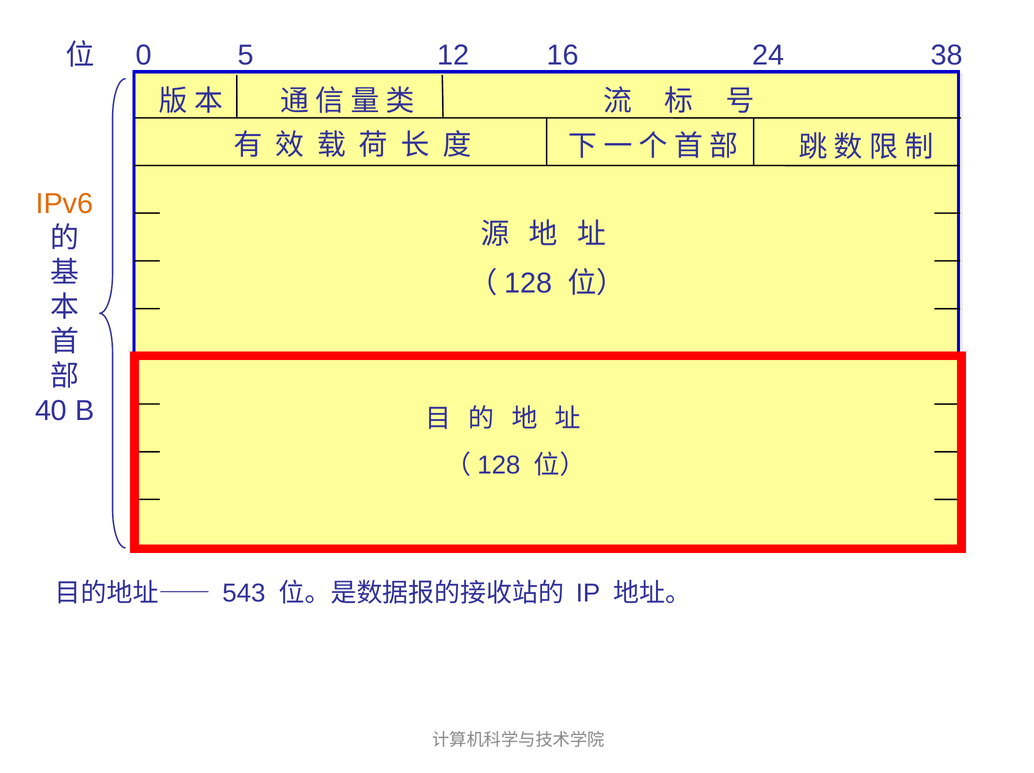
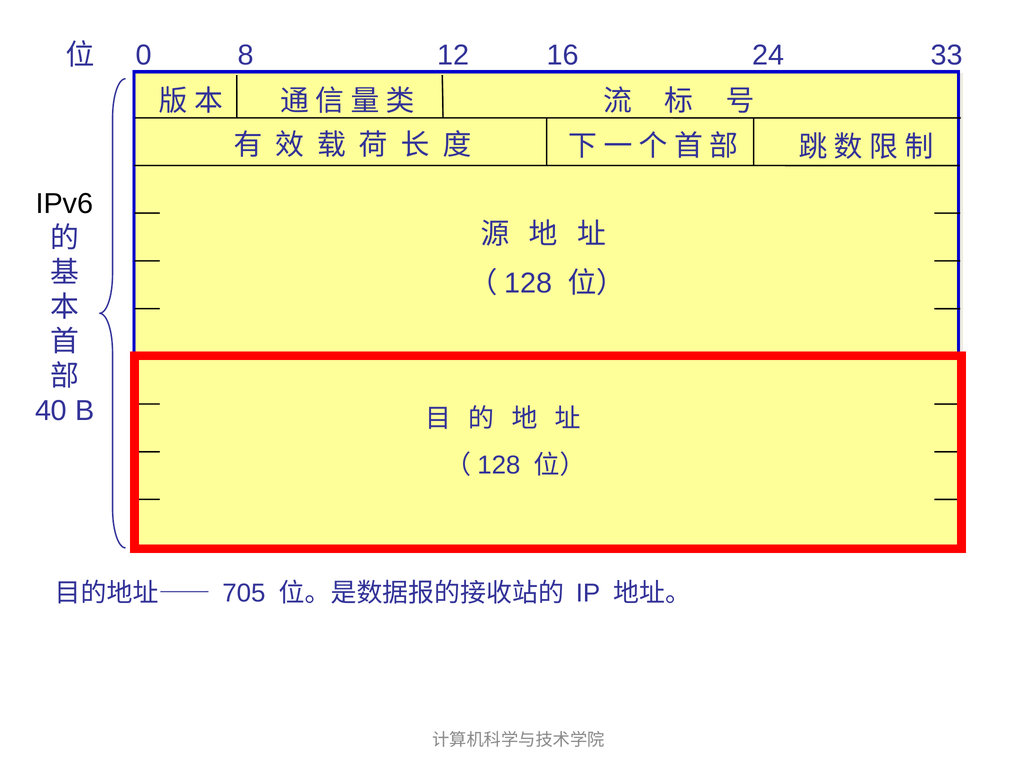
5: 5 -> 8 (246, 55)
38: 38 -> 33 (947, 55)
IPv6 colour: orange -> black (65, 204)
543: 543 -> 705 (244, 593)
